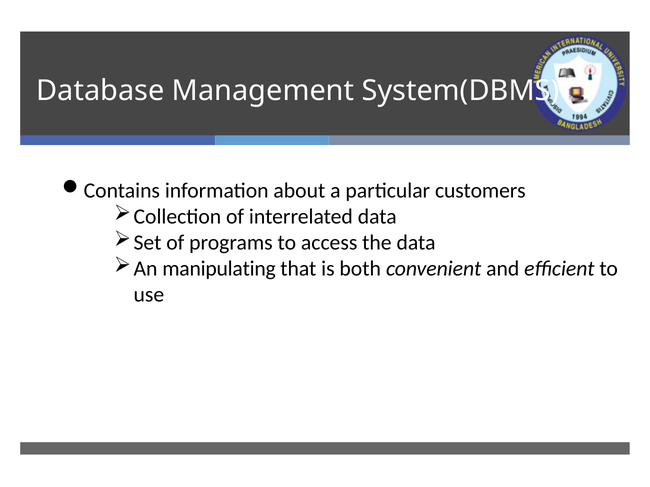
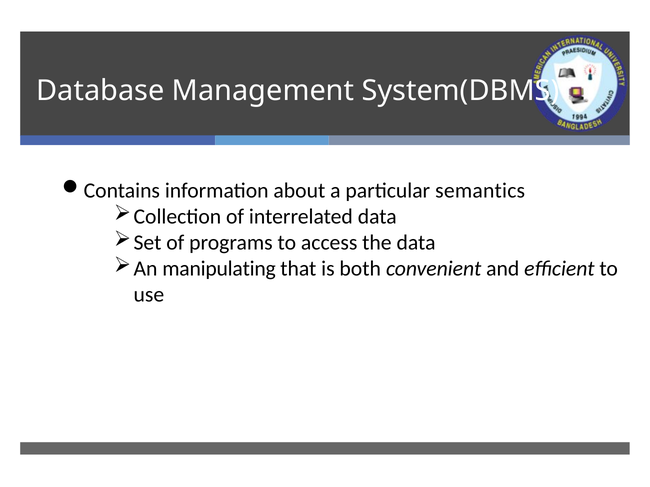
customers: customers -> semantics (480, 191)
